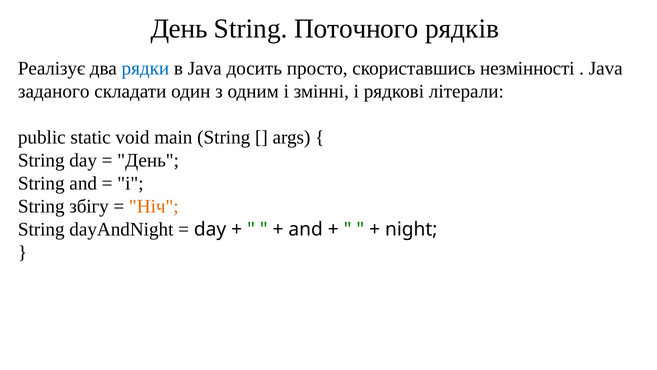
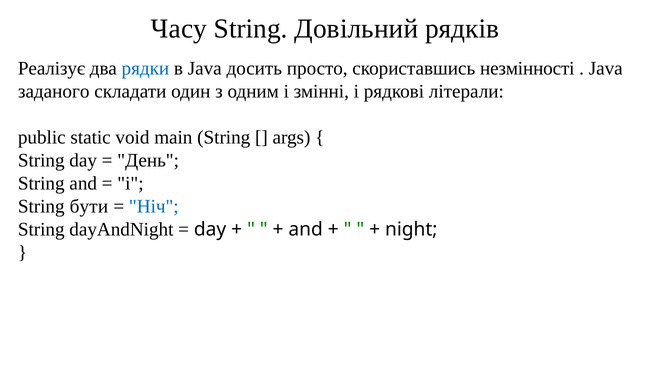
День: День -> Часу (179, 29)
Поточного: Поточного -> Довільний (356, 29)
збігу: збігу -> бути (89, 206)
Ніч colour: orange -> blue (154, 206)
